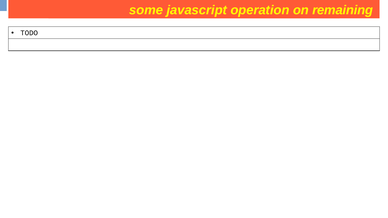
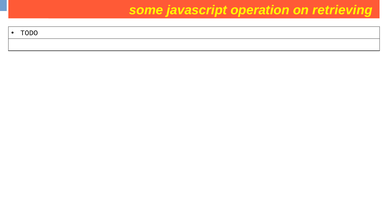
remaining: remaining -> retrieving (343, 10)
